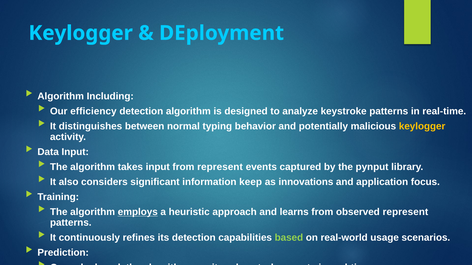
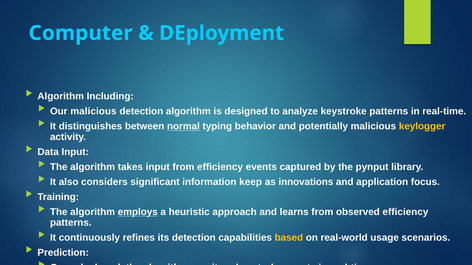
Keylogger: Keylogger -> Computer (81, 33)
Our efficiency: efficiency -> malicious (93, 112)
normal underline: none -> present (183, 127)
from represent: represent -> efficiency (220, 167)
observed represent: represent -> efficiency (405, 212)
based colour: light green -> yellow (289, 238)
